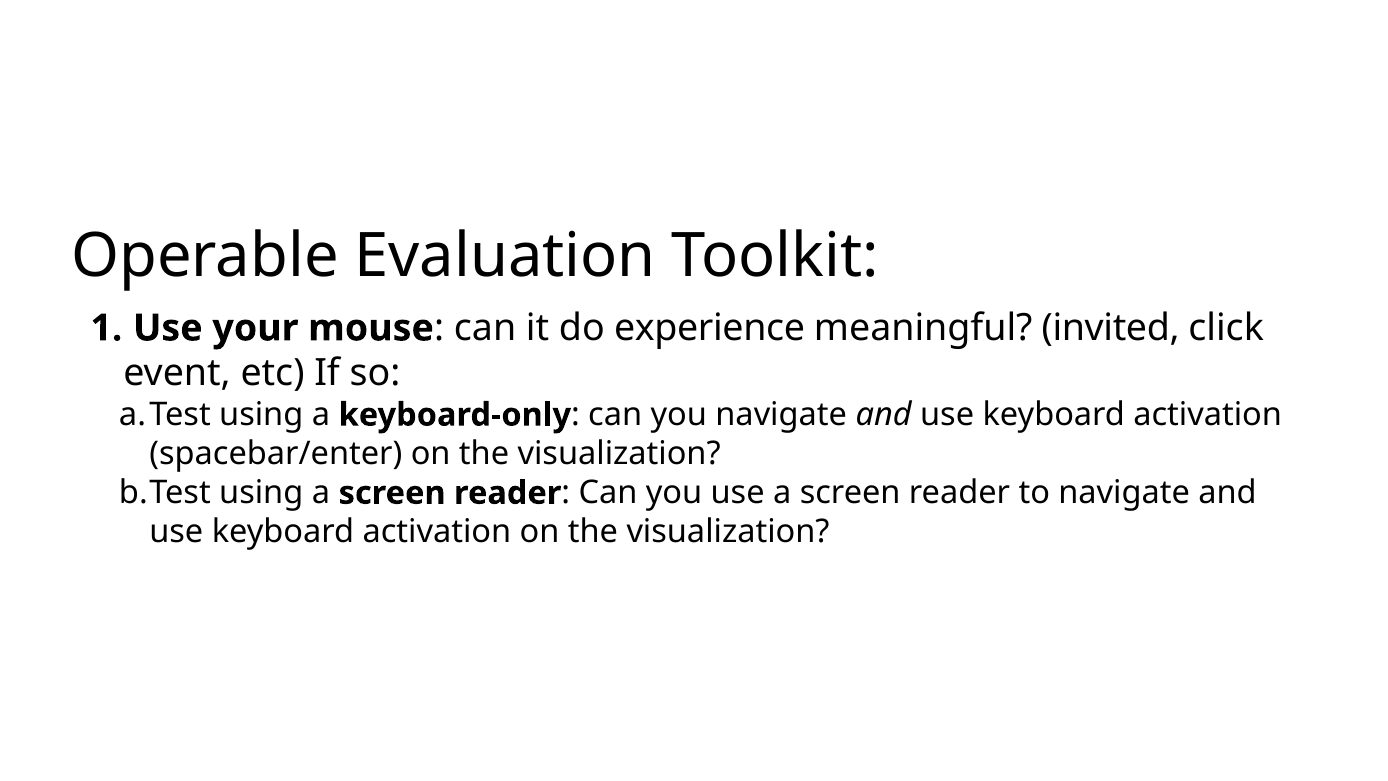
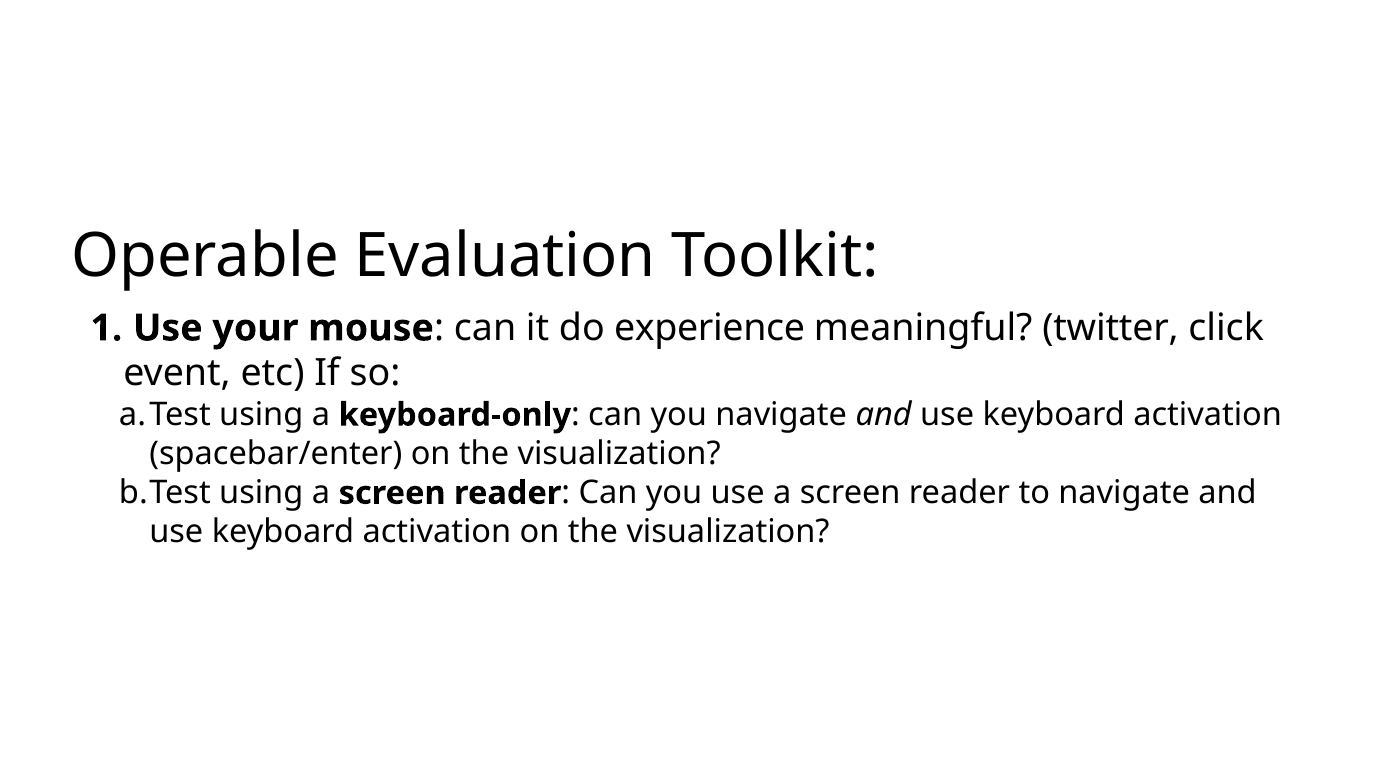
invited: invited -> twitter (1111, 328)
